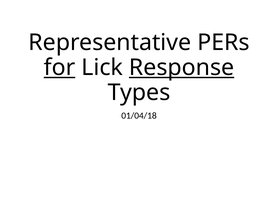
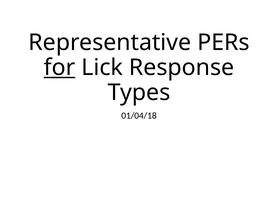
Response underline: present -> none (182, 68)
